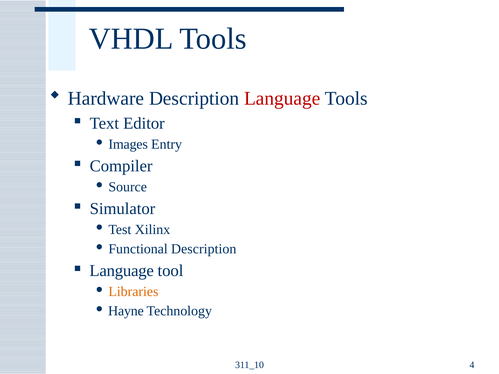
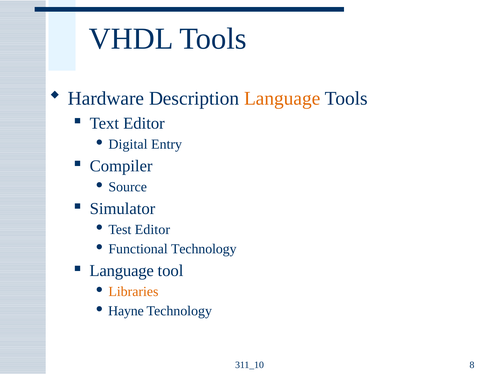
Language colour: red -> orange (282, 99)
Images: Images -> Digital (128, 144)
Test Xilinx: Xilinx -> Editor (152, 230)
Functional Description: Description -> Technology (204, 249)
4: 4 -> 8 (472, 365)
